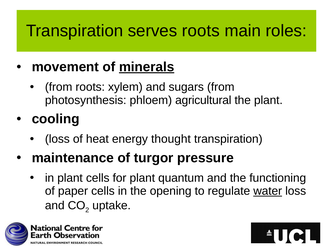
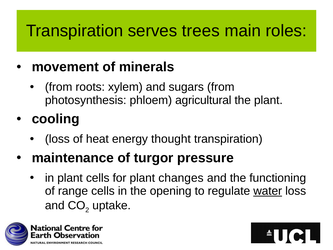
serves roots: roots -> trees (201, 31)
minerals underline: present -> none (147, 67)
quantum: quantum -> changes (181, 178)
paper: paper -> range (73, 191)
